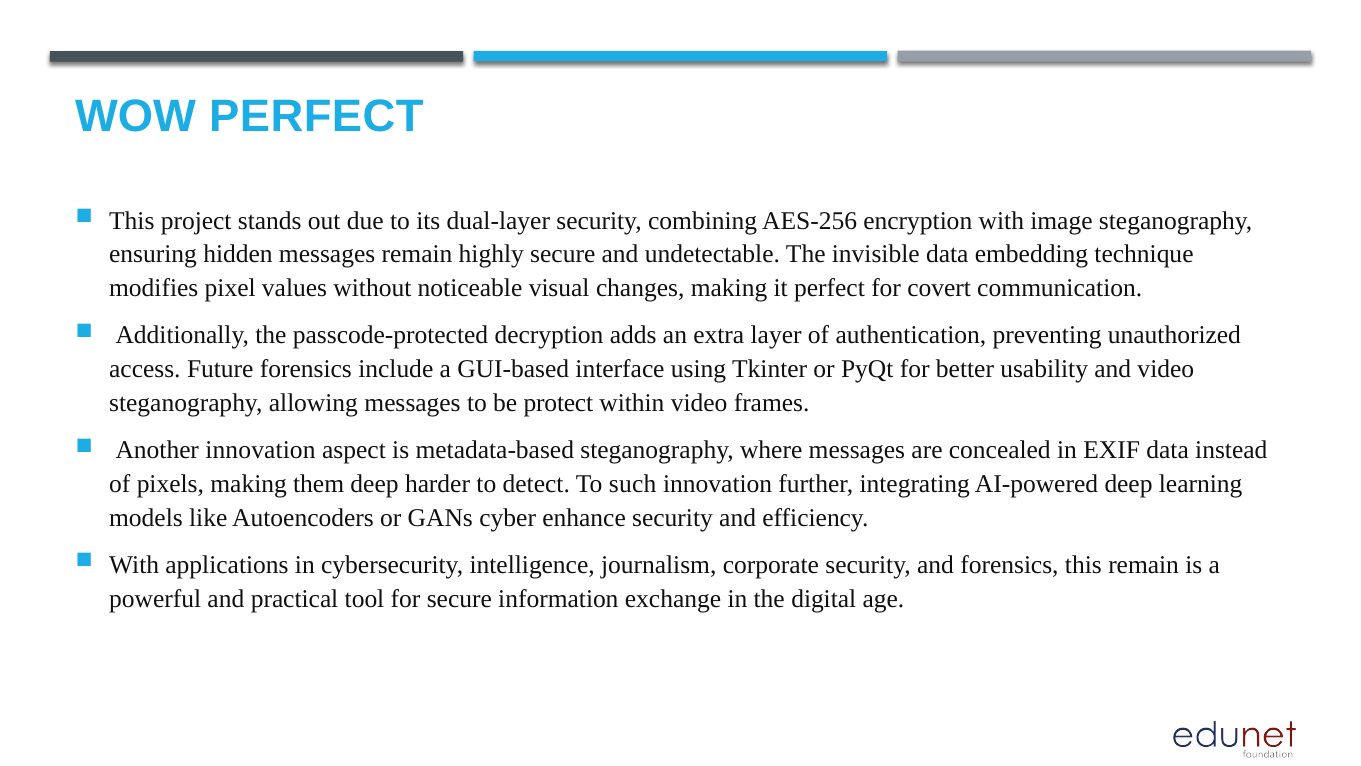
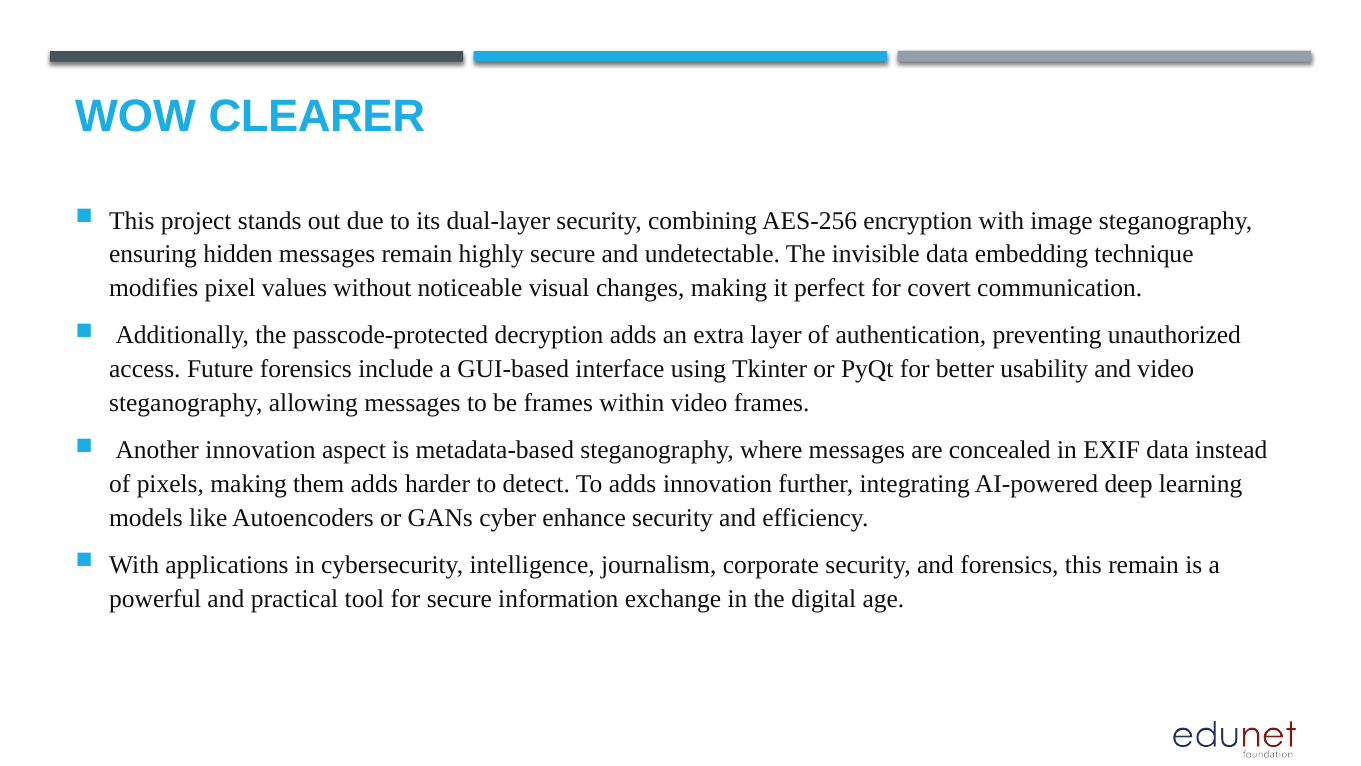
WOW PERFECT: PERFECT -> CLEARER (317, 116)
be protect: protect -> frames (558, 403)
them deep: deep -> adds (374, 484)
To such: such -> adds (633, 484)
